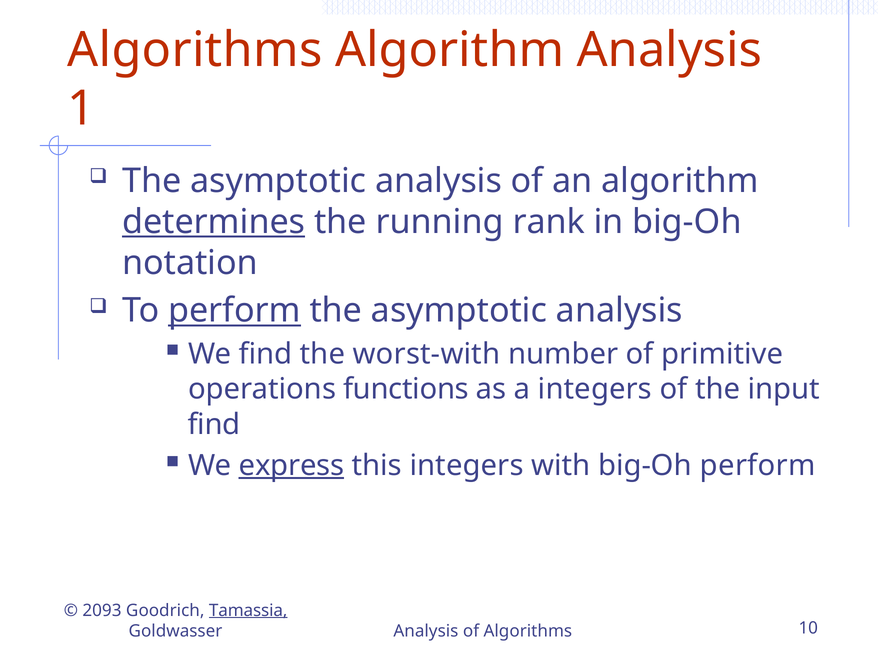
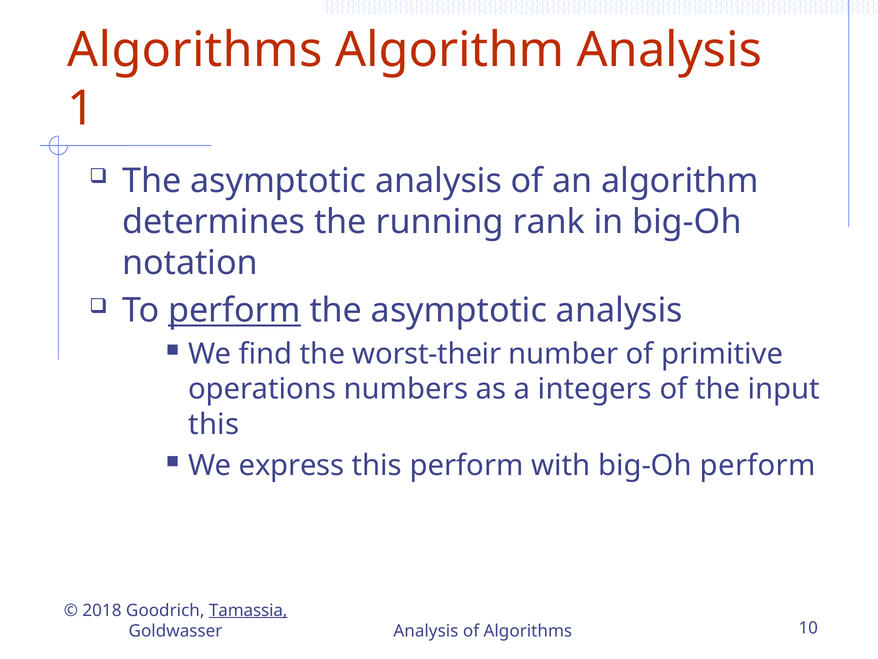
determines underline: present -> none (214, 222)
worst-with: worst-with -> worst-their (427, 354)
functions: functions -> numbers (406, 389)
find: find -> this (214, 424)
express underline: present -> none (291, 465)
this integers: integers -> perform (467, 465)
2093: 2093 -> 2018 (102, 610)
